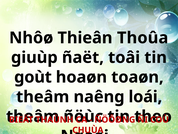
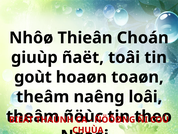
Thoûa: Thoûa -> Choán (143, 38)
loái: loái -> loâi (145, 96)
